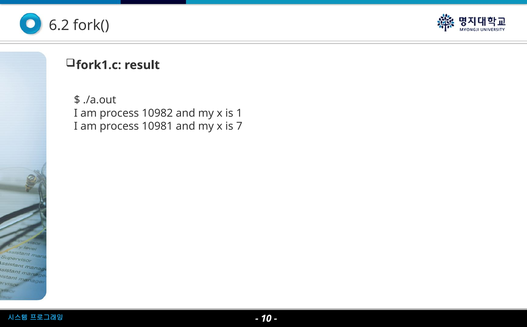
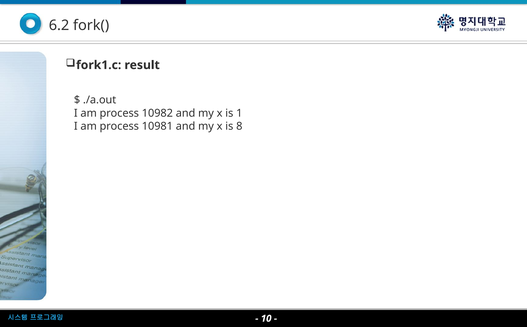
7: 7 -> 8 (239, 126)
